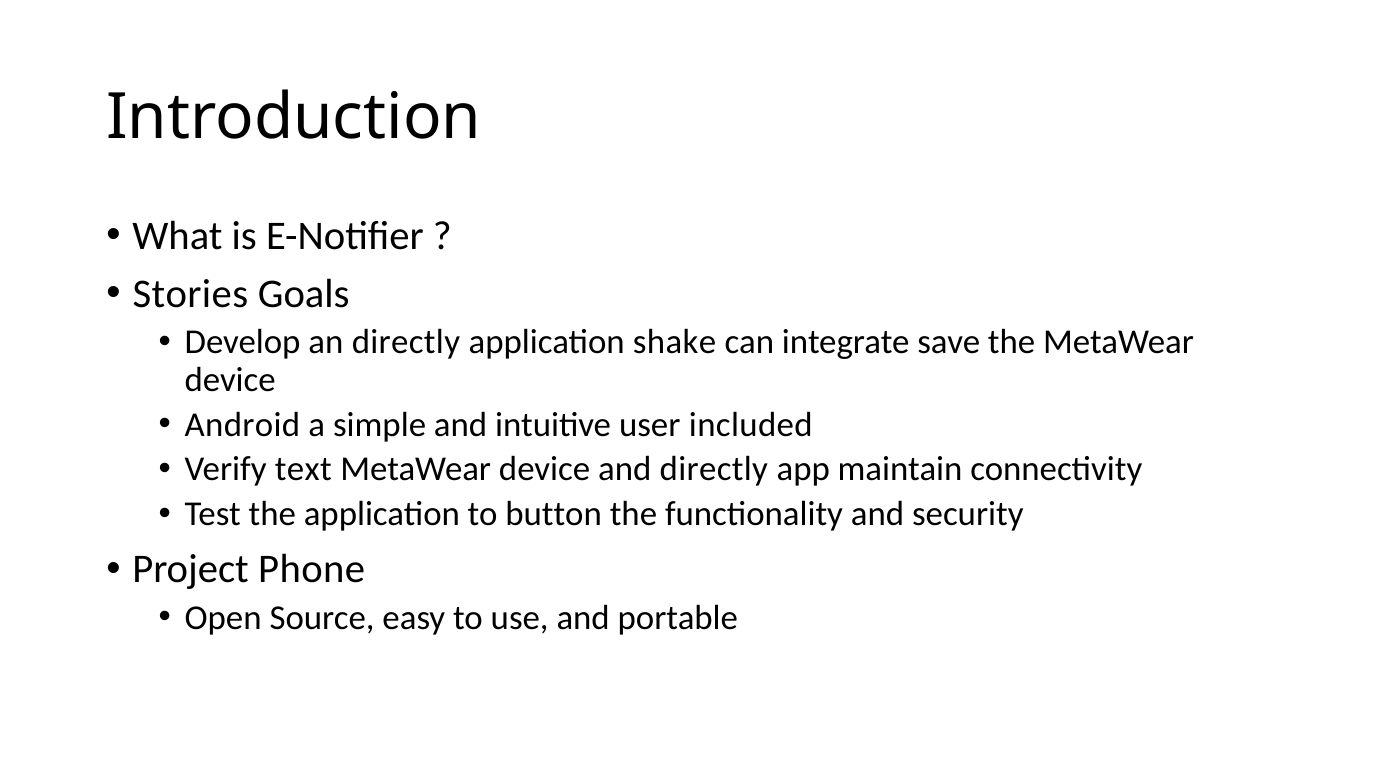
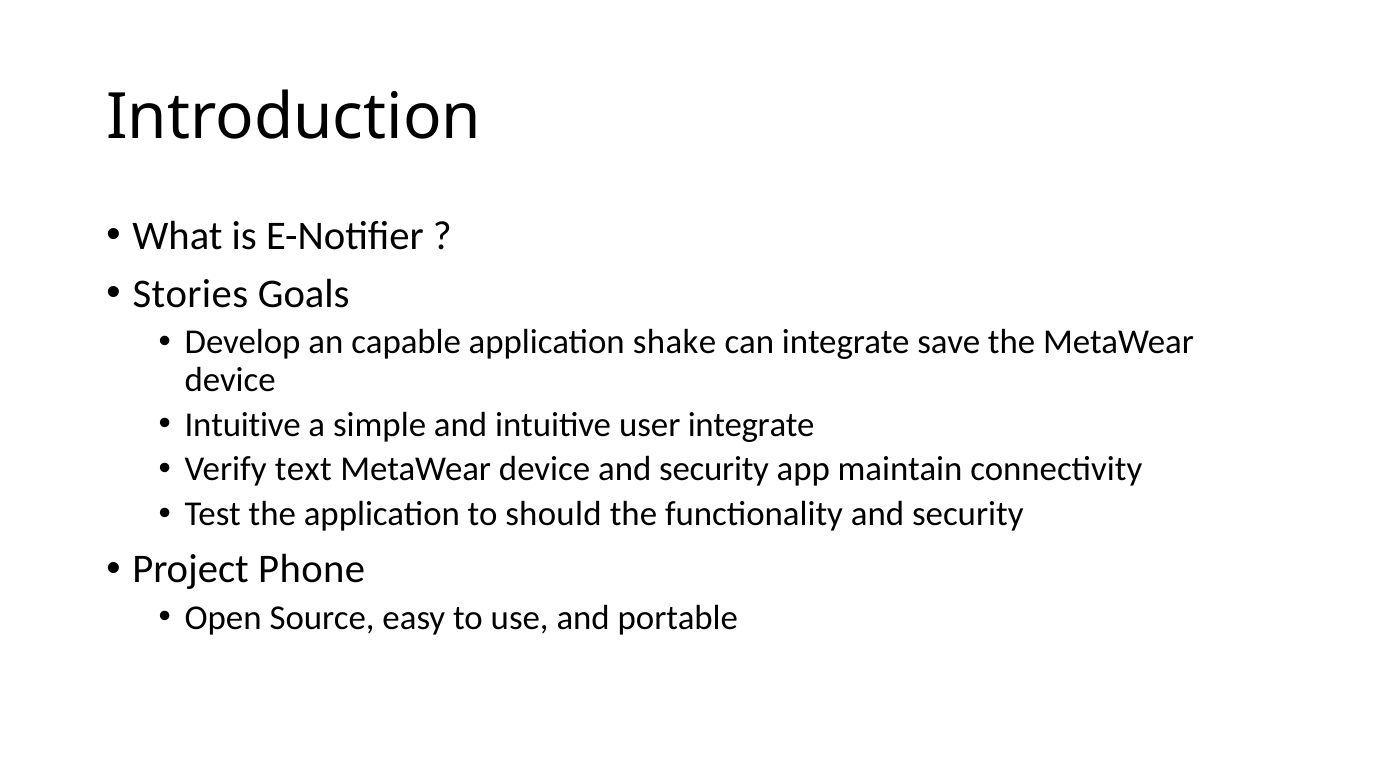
an directly: directly -> capable (406, 342)
Android: Android -> Intuitive (243, 425)
user included: included -> integrate (751, 425)
device and directly: directly -> security (714, 470)
button: button -> should (553, 514)
